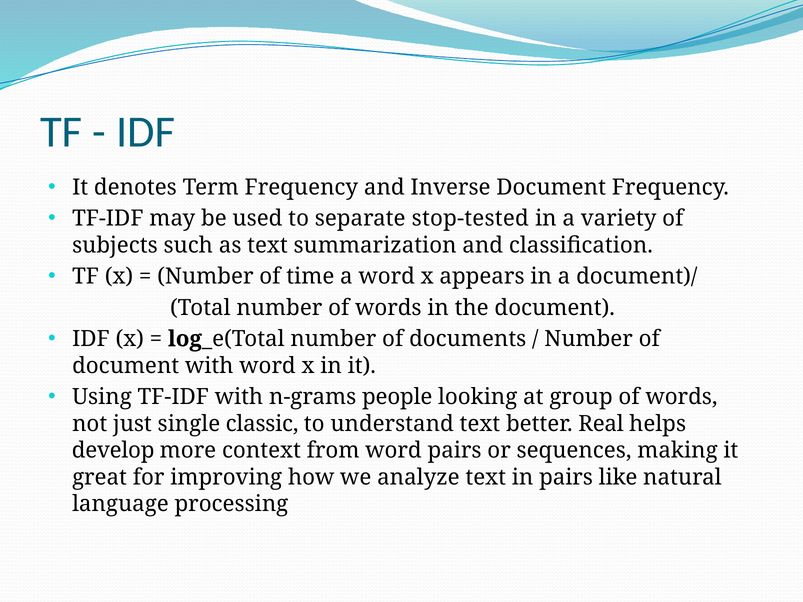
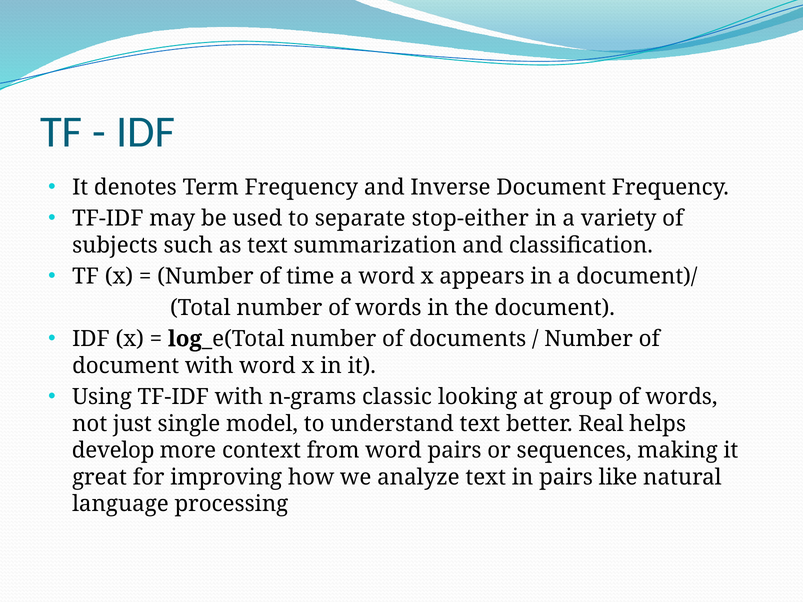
stop-tested: stop-tested -> stop-either (470, 219)
people: people -> classic (397, 397)
classic: classic -> model (262, 424)
